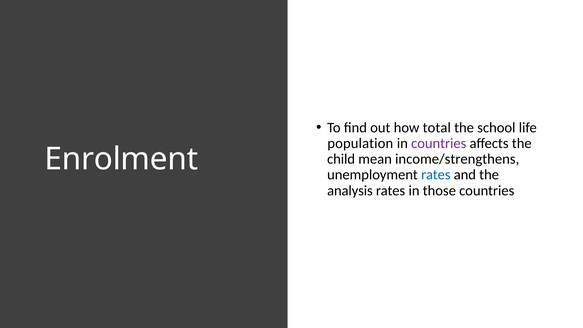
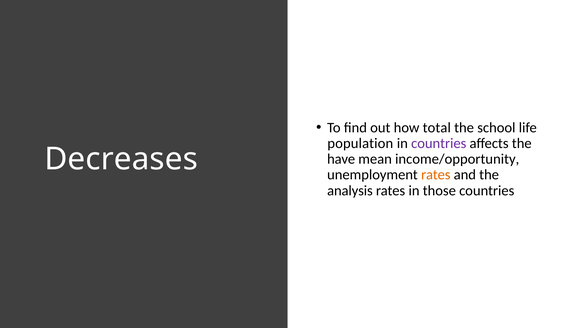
Enrolment: Enrolment -> Decreases (121, 159)
child: child -> have (341, 159)
income/strengthens: income/strengthens -> income/opportunity (457, 159)
rates colour: blue -> orange (436, 175)
